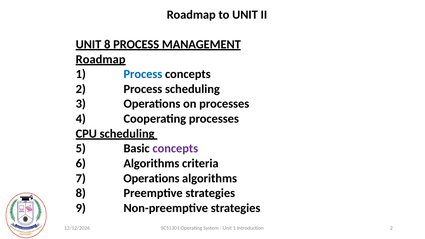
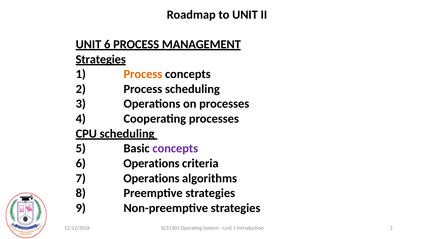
UNIT 8: 8 -> 6 (107, 44)
Roadmap: Roadmap -> Strategies (101, 59)
Process colour: blue -> orange (143, 74)
Algorithms: Algorithms -> Operations (151, 163)
